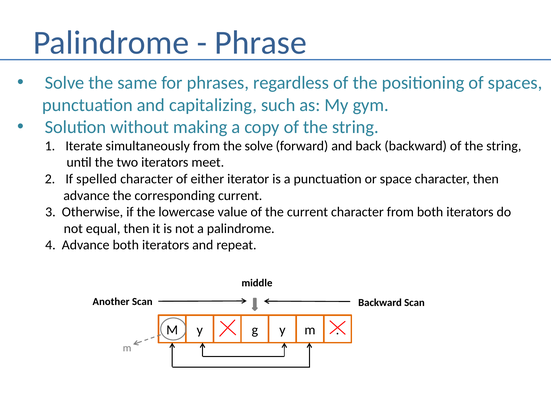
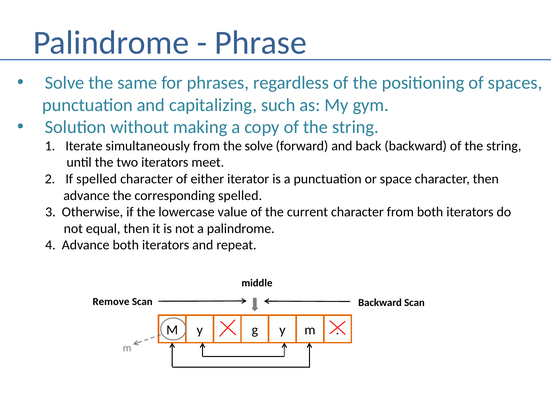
corresponding current: current -> spelled (240, 196)
Another: Another -> Remove (111, 302)
